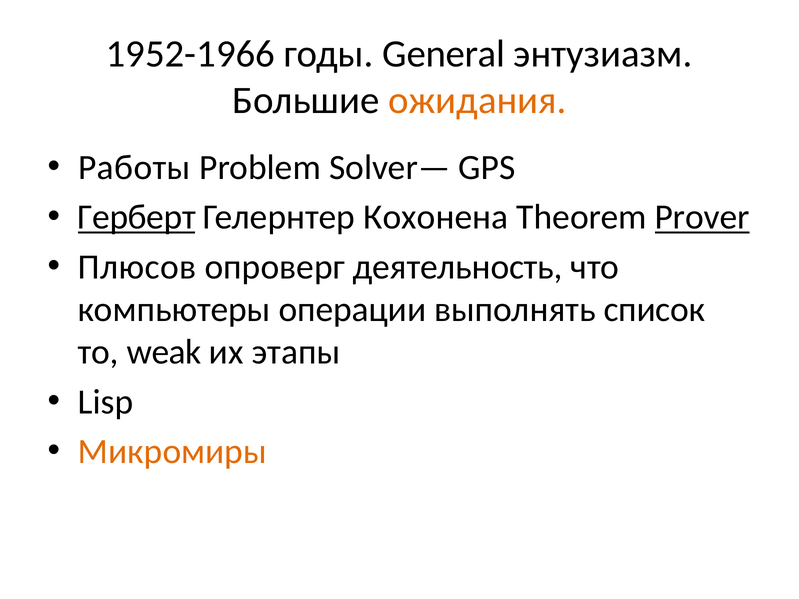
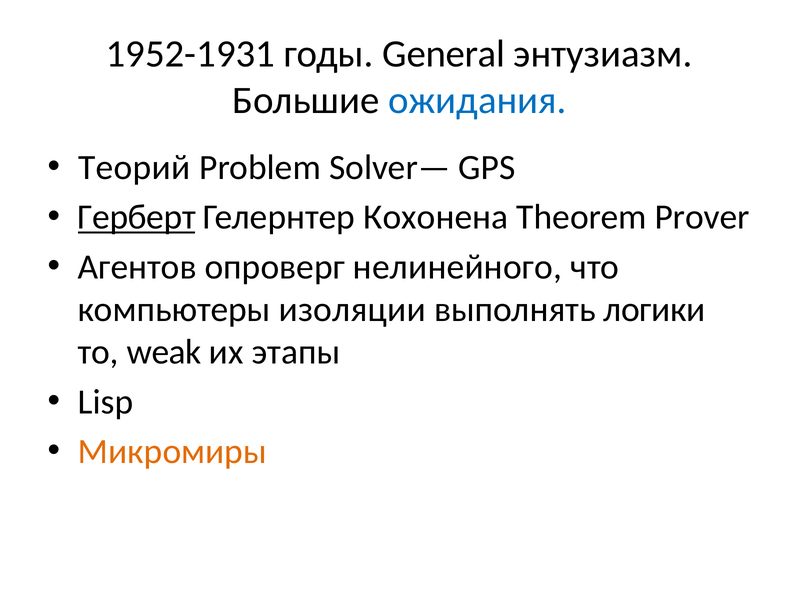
1952-1966: 1952-1966 -> 1952-1931 (190, 54)
ожидания colour: orange -> blue (477, 101)
Работы: Работы -> Теорий (134, 168)
Prover underline: present -> none (702, 217)
Плюсов: Плюсов -> Агентов (137, 267)
деятельность: деятельность -> нелинейного (458, 267)
операции: операции -> изоляции (352, 310)
список: список -> логики (654, 310)
